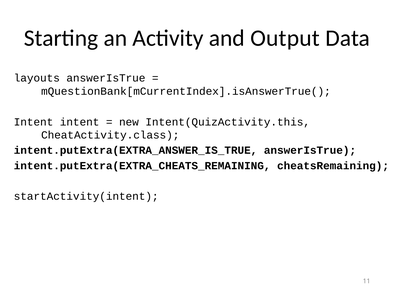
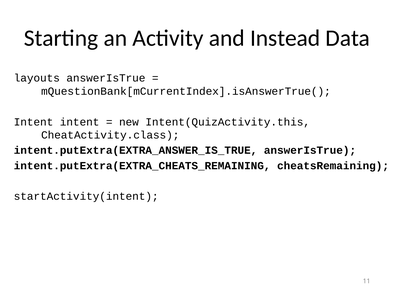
Output: Output -> Instead (285, 38)
